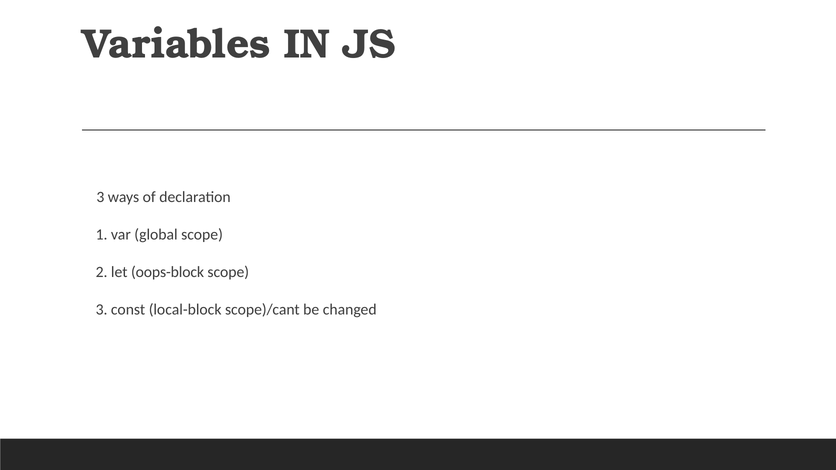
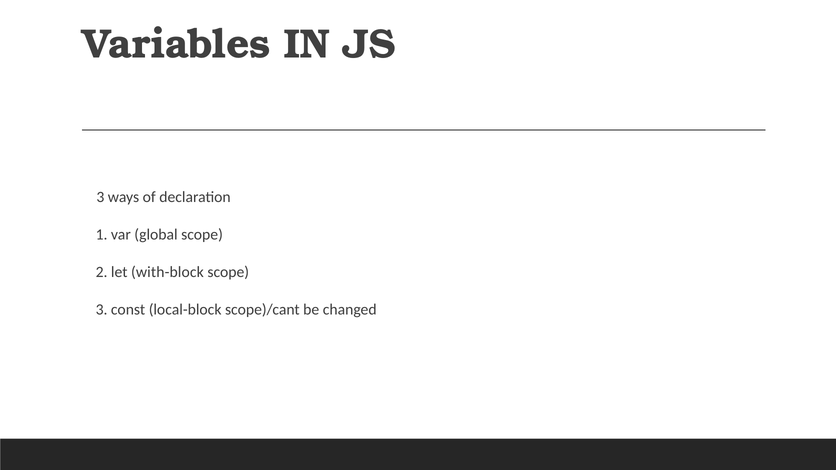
oops-block: oops-block -> with-block (167, 272)
